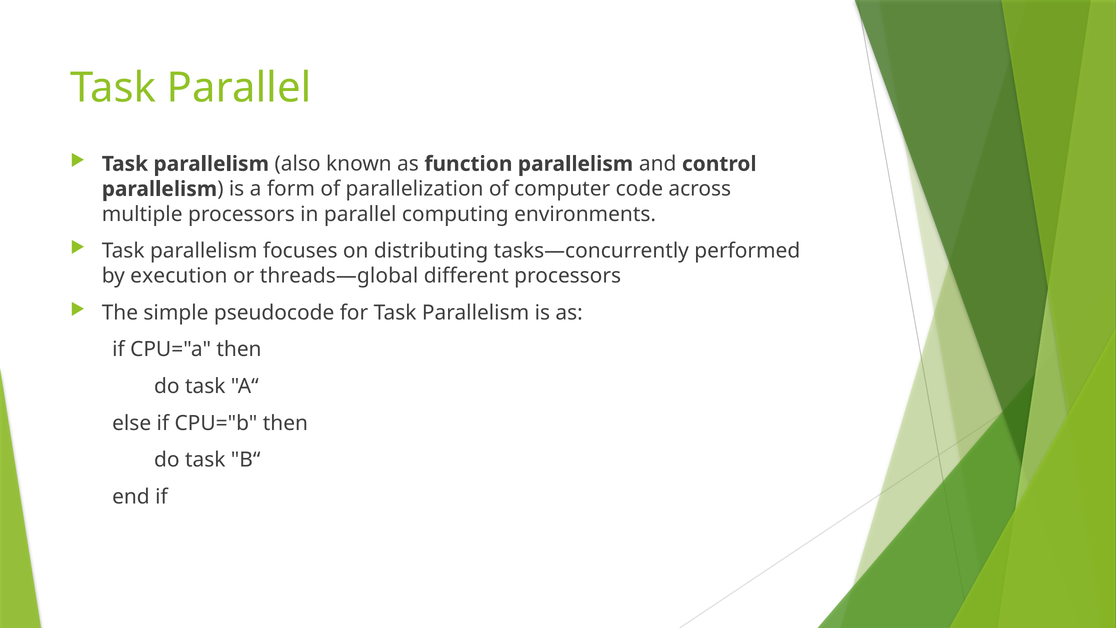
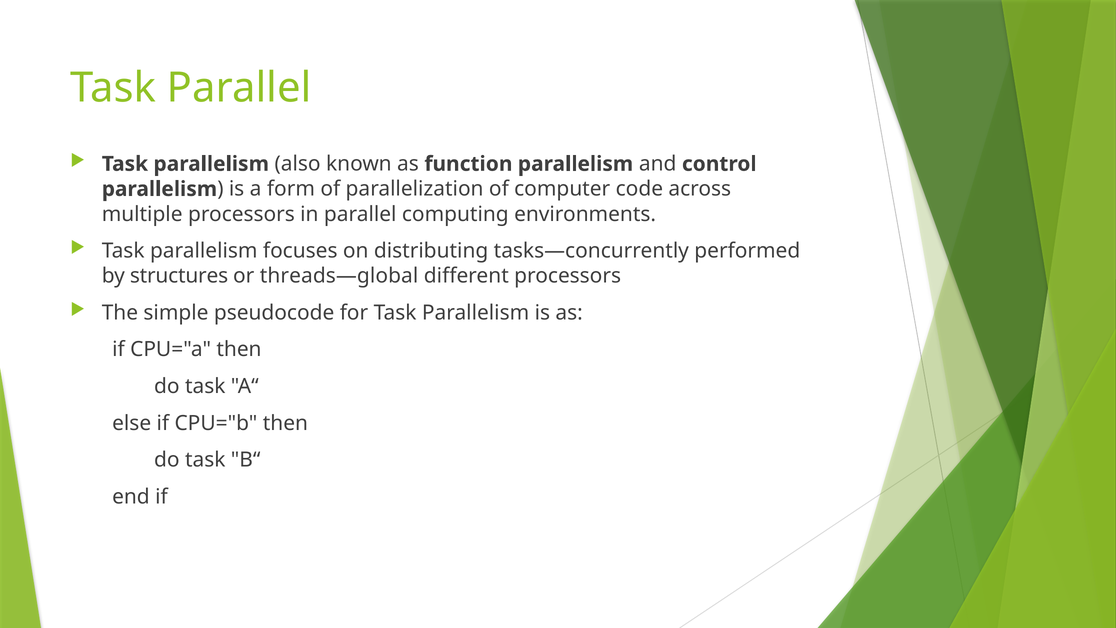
execution: execution -> structures (179, 276)
